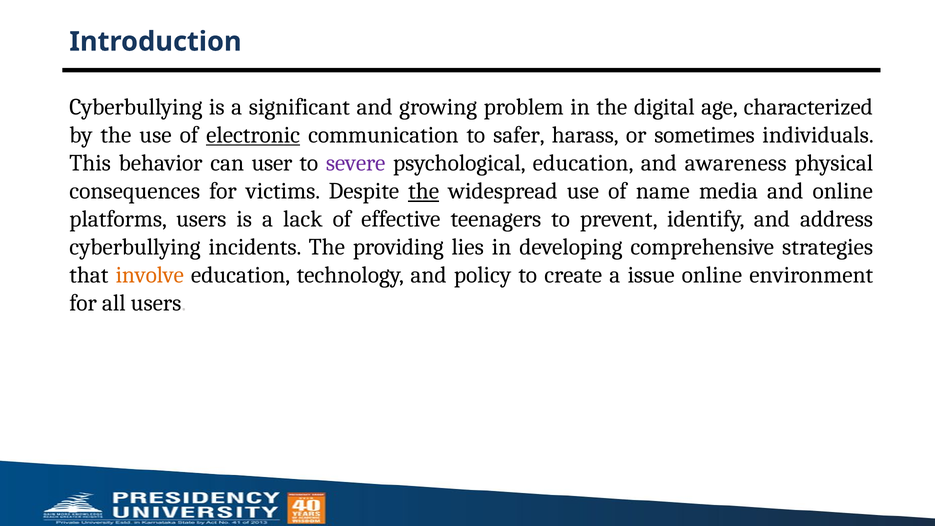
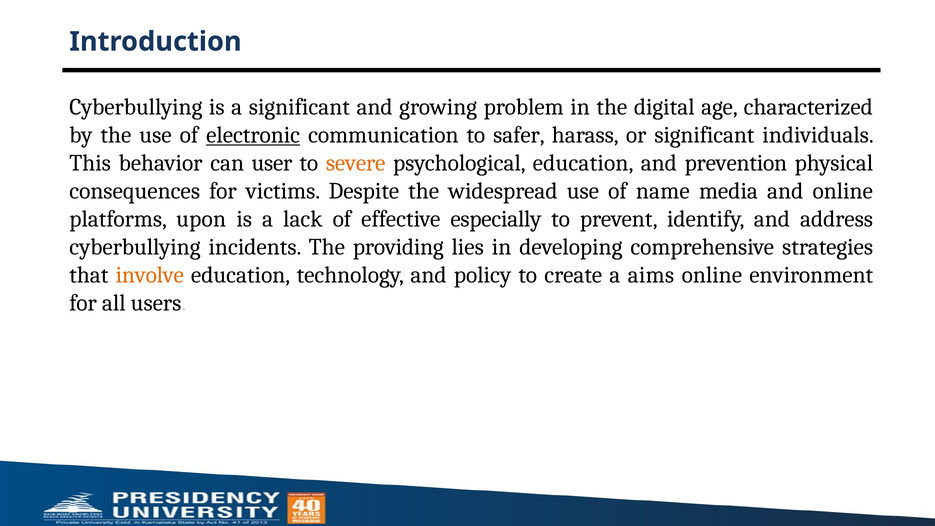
or sometimes: sometimes -> significant (704, 135)
severe colour: purple -> orange (356, 163)
awareness: awareness -> prevention (736, 163)
the underline: present -> none (424, 191)
platforms users: users -> upon (201, 219)
teenagers: teenagers -> especially (496, 219)
issue: issue -> aims (651, 275)
